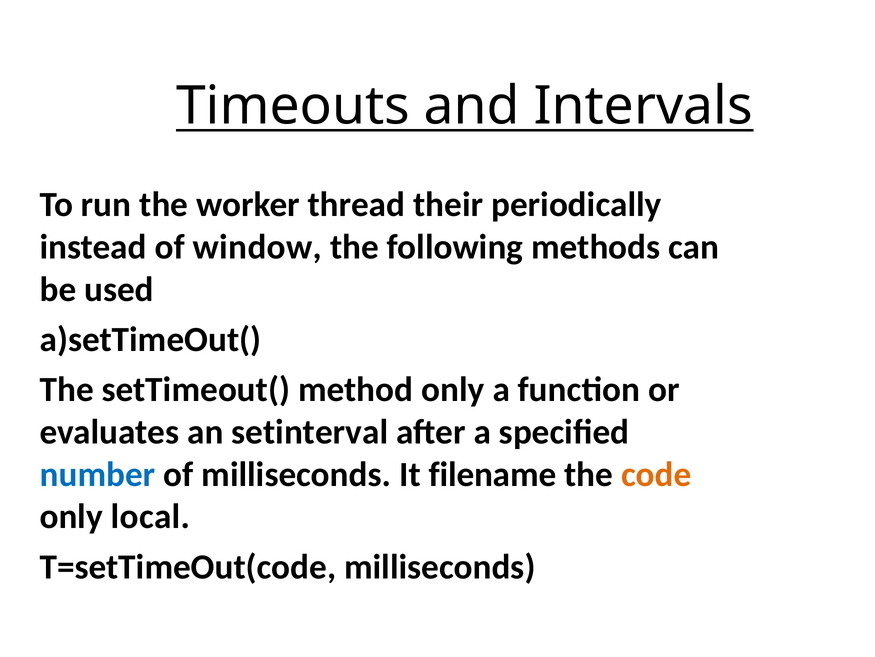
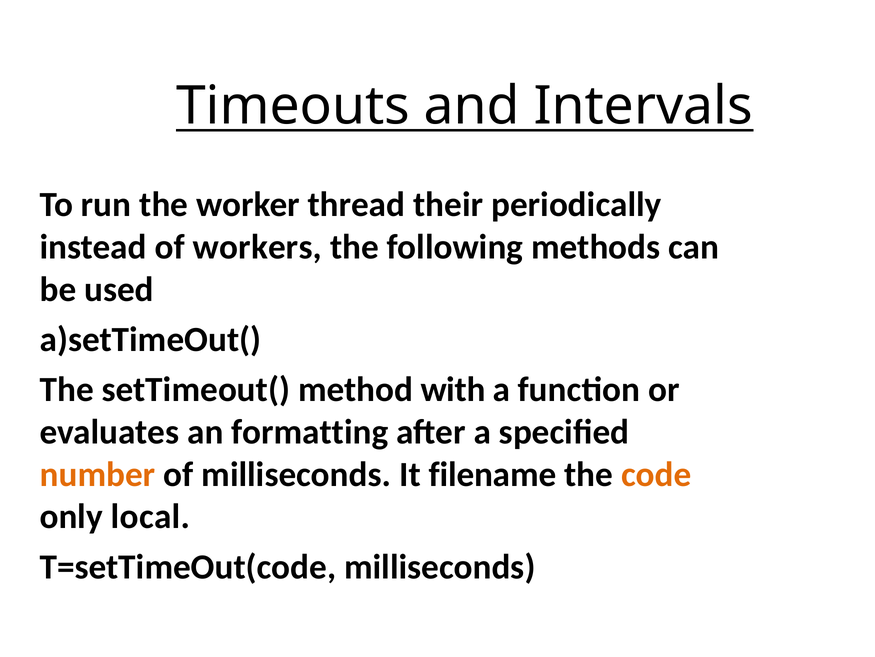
window: window -> workers (257, 247)
method only: only -> with (453, 389)
setinterval: setinterval -> formatting (310, 432)
number colour: blue -> orange (98, 474)
